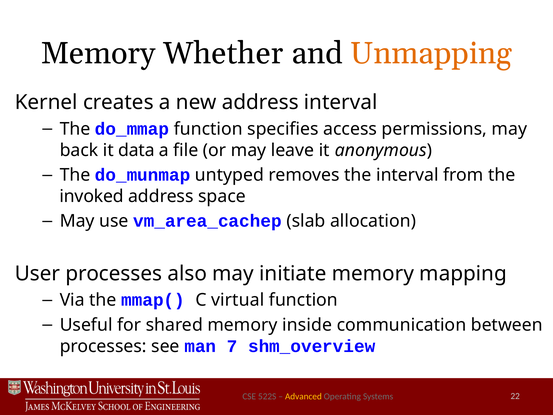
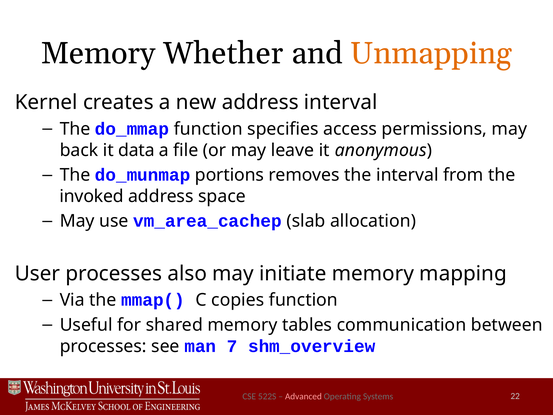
untyped: untyped -> portions (229, 175)
virtual: virtual -> copies (238, 300)
inside: inside -> tables (307, 325)
Advanced colour: yellow -> pink (303, 396)
